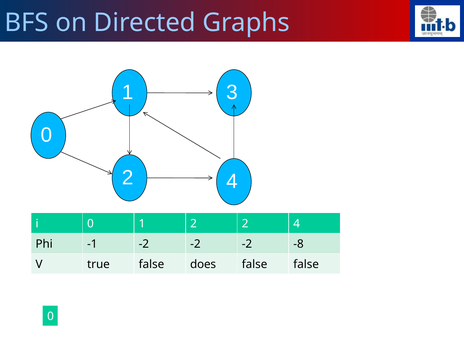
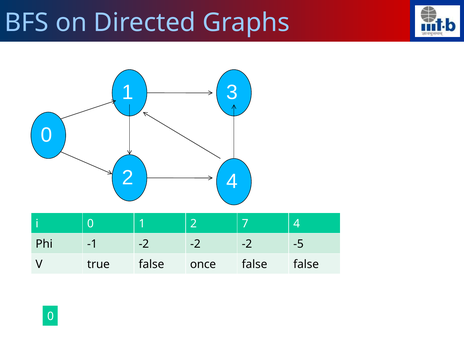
2 2: 2 -> 7 (245, 224)
-8: -8 -> -5 (299, 244)
does: does -> once (203, 264)
